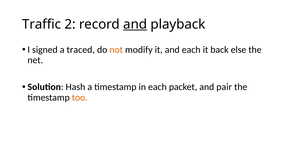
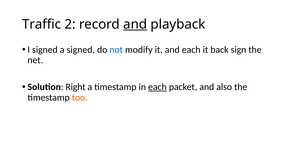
a traced: traced -> signed (81, 50)
not colour: orange -> blue (116, 50)
else: else -> sign (239, 50)
Hash: Hash -> Right (76, 87)
each underline: none -> present (157, 87)
pair: pair -> also (224, 87)
